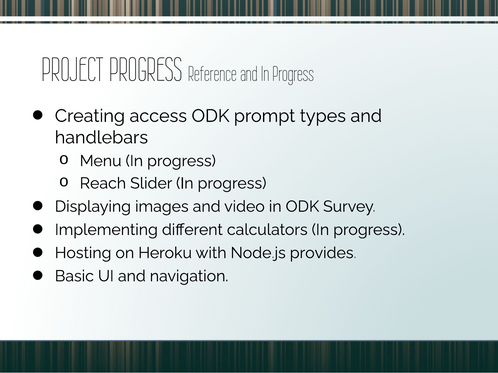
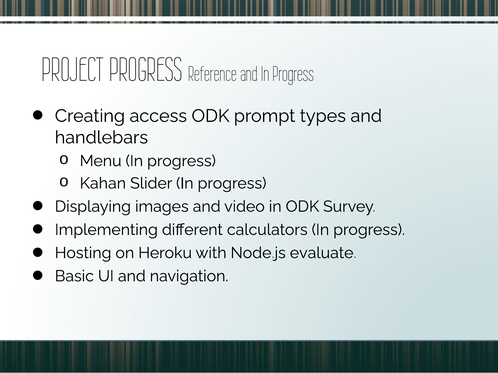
Reach: Reach -> Kahan (103, 184)
provides: provides -> evaluate (323, 253)
